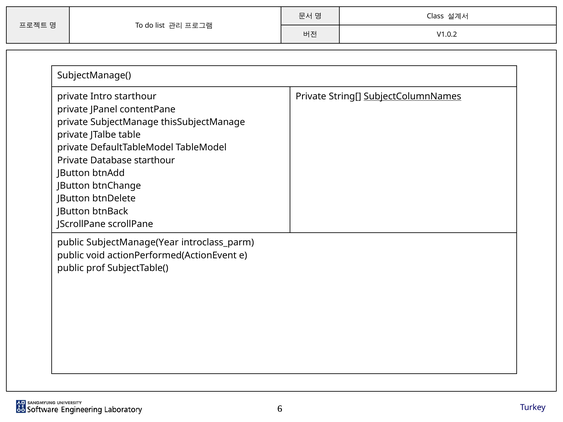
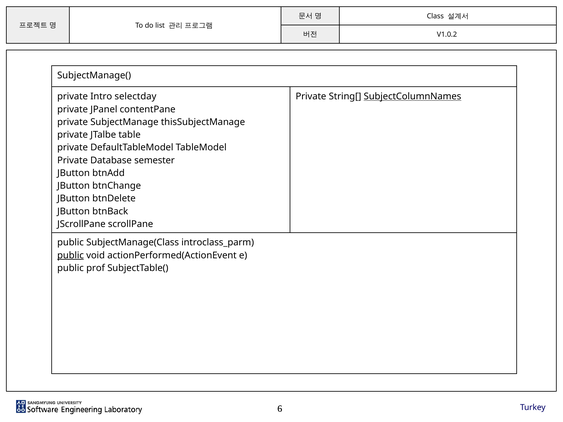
Intro starthour: starthour -> selectday (135, 97)
Database starthour: starthour -> semester (155, 160)
SubjectManage(Year: SubjectManage(Year -> SubjectManage(Class (133, 243)
public underline: none -> present (71, 255)
